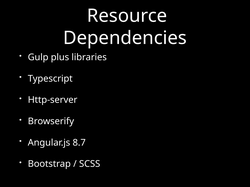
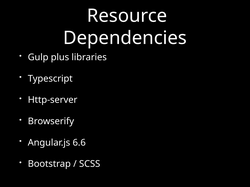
8.7: 8.7 -> 6.6 (79, 143)
